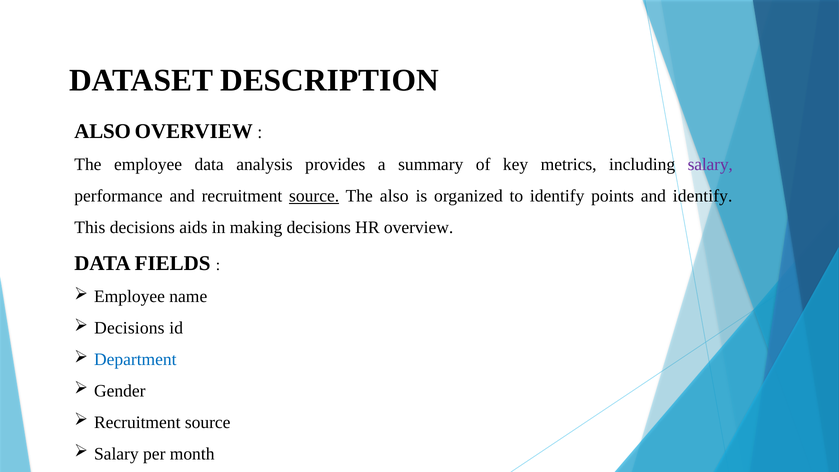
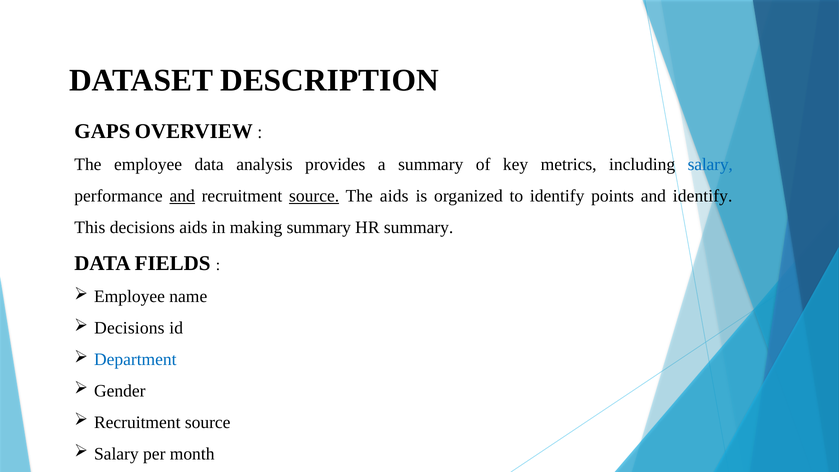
ALSO: ALSO -> GAPS (102, 131)
salary colour: purple -> blue (710, 164)
and underline: none -> present (182, 196)
The also: also -> aids (394, 196)
making decisions: decisions -> summary (319, 227)
HR overview: overview -> summary (419, 227)
